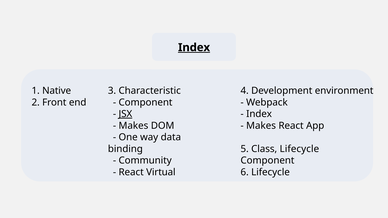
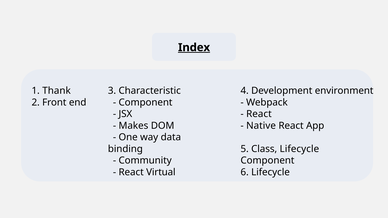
Native: Native -> Thank (57, 91)
JSX underline: present -> none (125, 114)
Index: Index -> React (259, 114)
Makes: Makes -> Native (261, 126)
